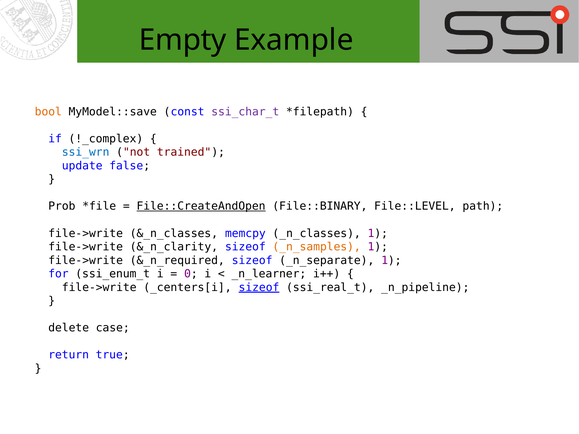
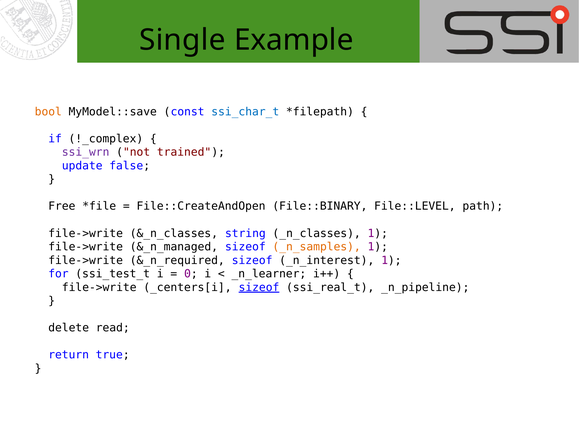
Empty: Empty -> Single (182, 40)
ssi_char_t colour: purple -> blue (245, 112)
ssi_wrn colour: blue -> purple (86, 152)
Prob: Prob -> Free (62, 206)
File::CreateAndOpen underline: present -> none (201, 206)
memcpy: memcpy -> string (245, 233)
&_n_clarity: &_n_clarity -> &_n_managed (174, 247)
_n_separate: _n_separate -> _n_interest (327, 260)
ssi_enum_t: ssi_enum_t -> ssi_test_t (113, 274)
case: case -> read (113, 328)
